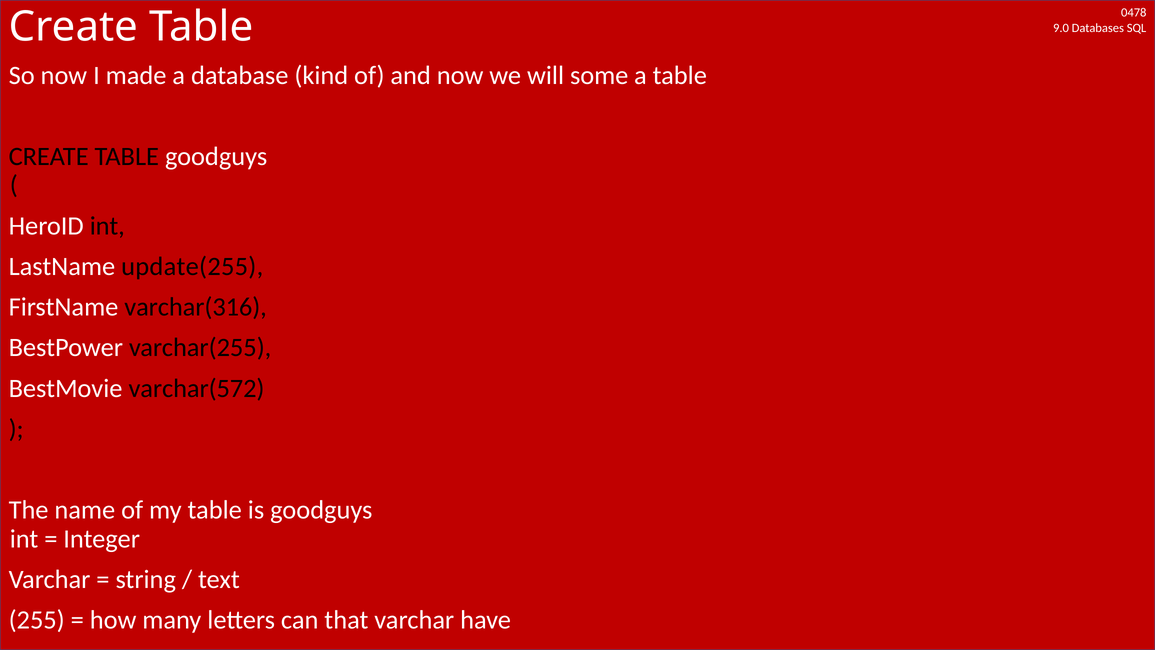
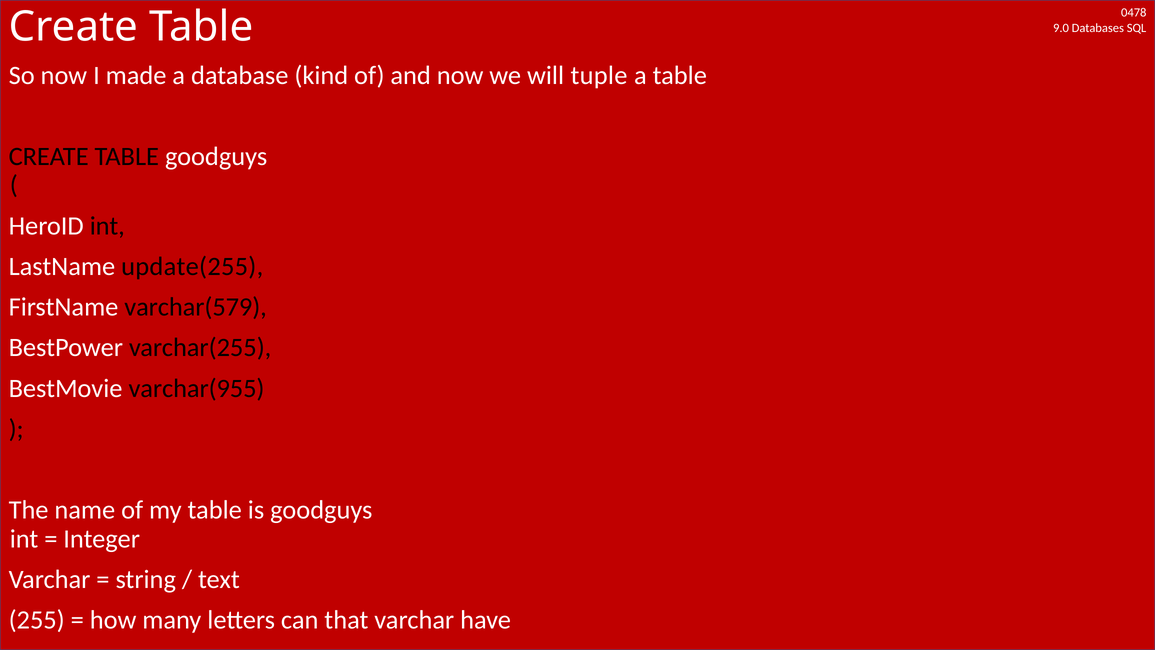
some: some -> tuple (599, 75)
varchar(316: varchar(316 -> varchar(579 (196, 307)
varchar(572: varchar(572 -> varchar(955 (196, 388)
